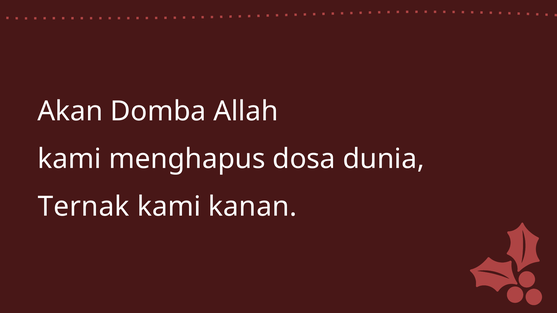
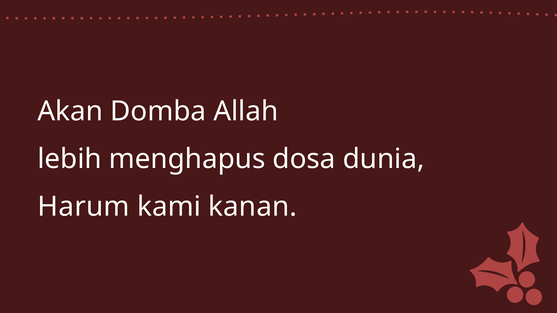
kami: kami -> lebih (70, 159)
Ternak: Ternak -> Harum (84, 207)
